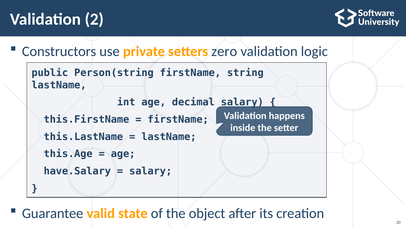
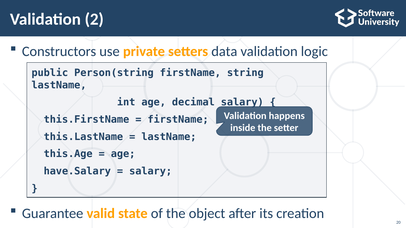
zero: zero -> data (224, 52)
